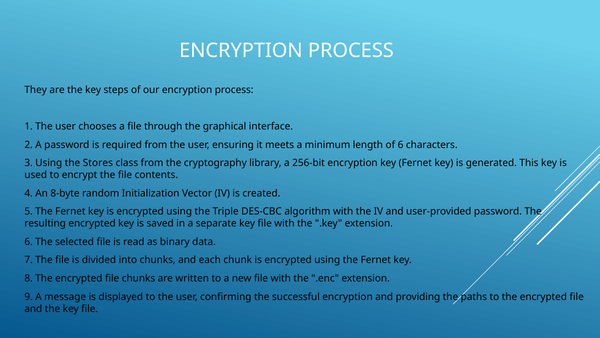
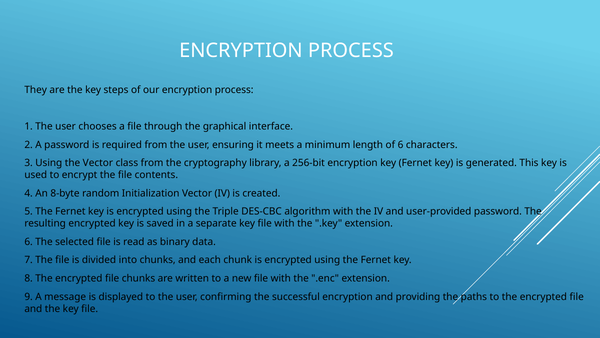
the Stores: Stores -> Vector (98, 163)
